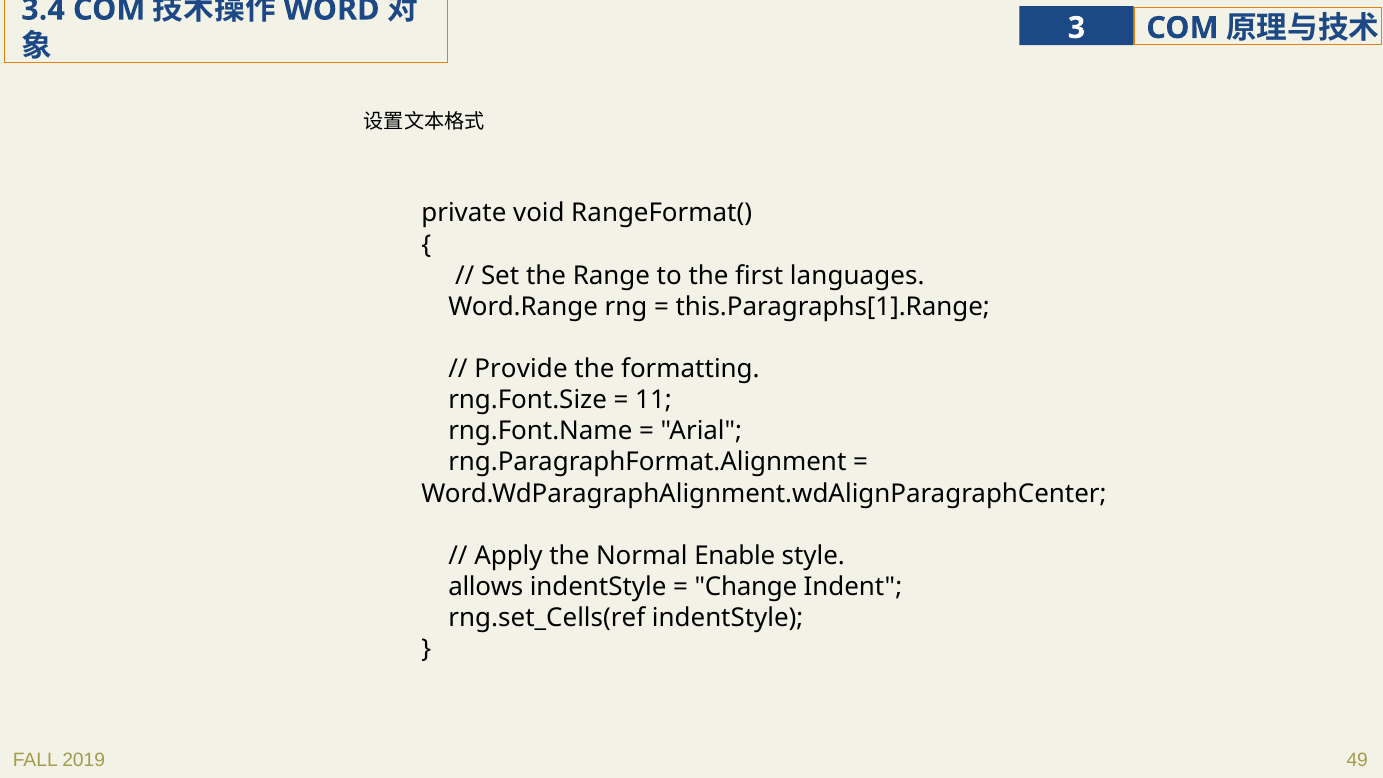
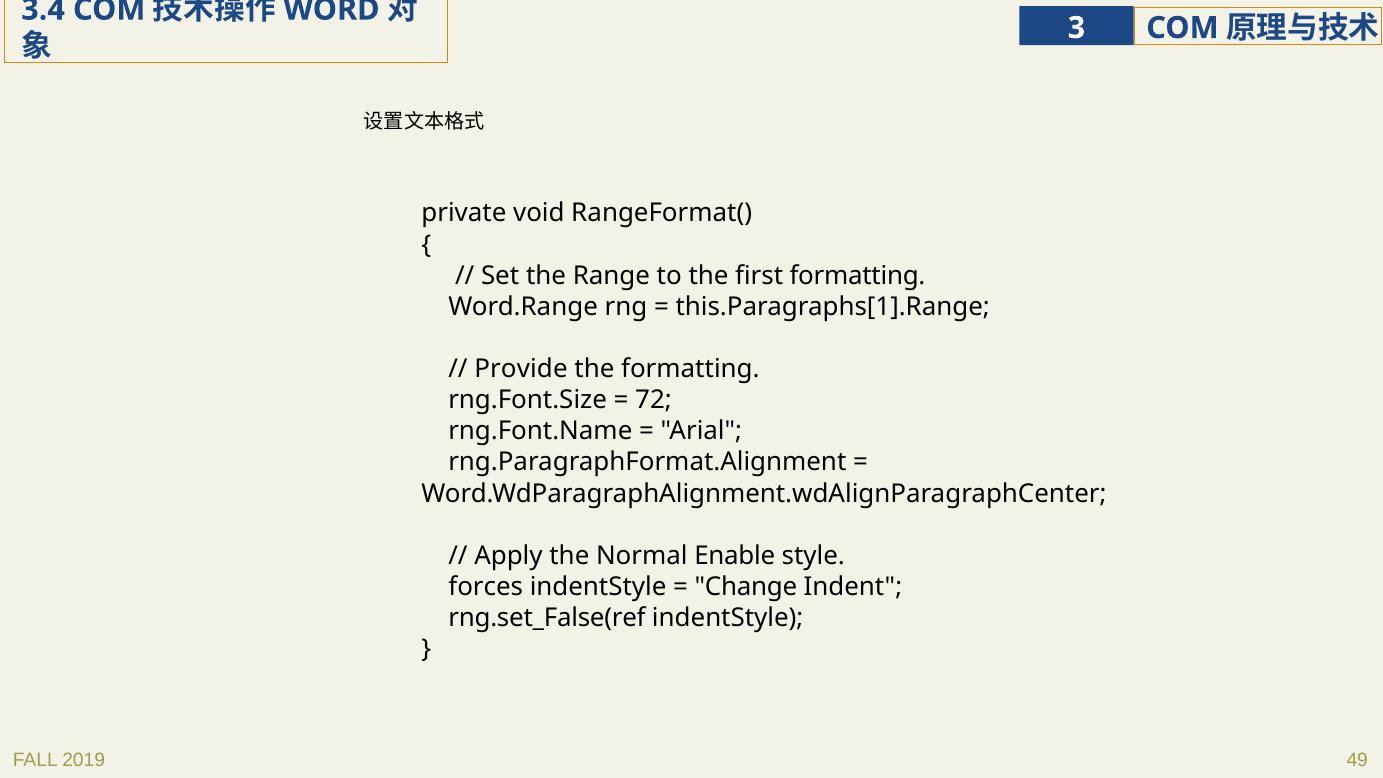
first languages: languages -> formatting (857, 276)
11: 11 -> 72 (654, 400)
allows: allows -> forces (486, 587)
rng.set_Cells(ref: rng.set_Cells(ref -> rng.set_False(ref (547, 618)
